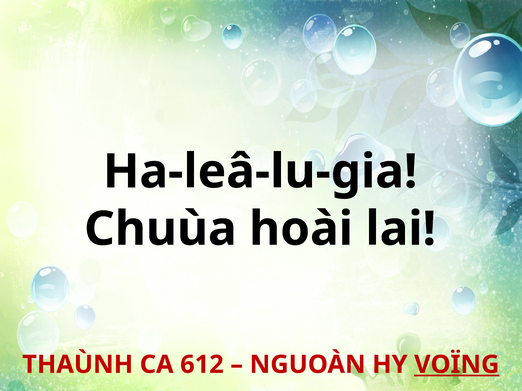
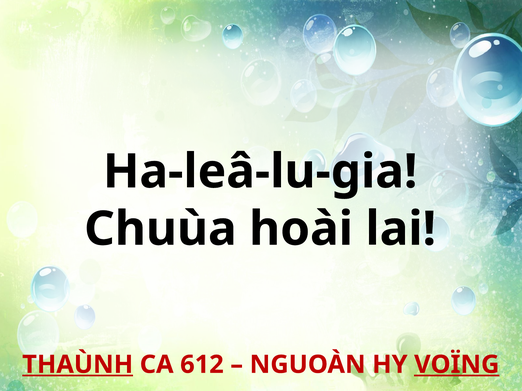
THAÙNH underline: none -> present (78, 365)
